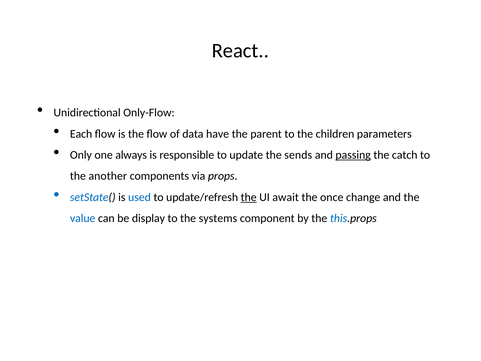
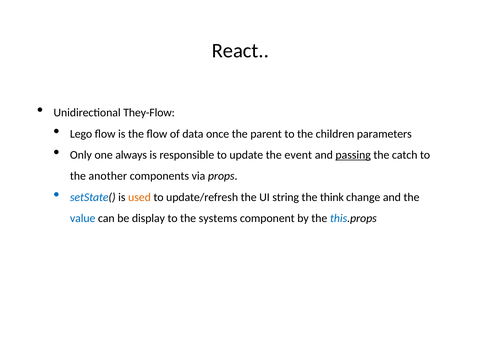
Only-Flow: Only-Flow -> They-Flow (149, 113)
Each: Each -> Lego (81, 134)
have: have -> once (218, 134)
sends: sends -> event (298, 155)
used colour: blue -> orange (140, 197)
the underline: present -> none (249, 197)
await: await -> string (286, 197)
once: once -> think (332, 197)
